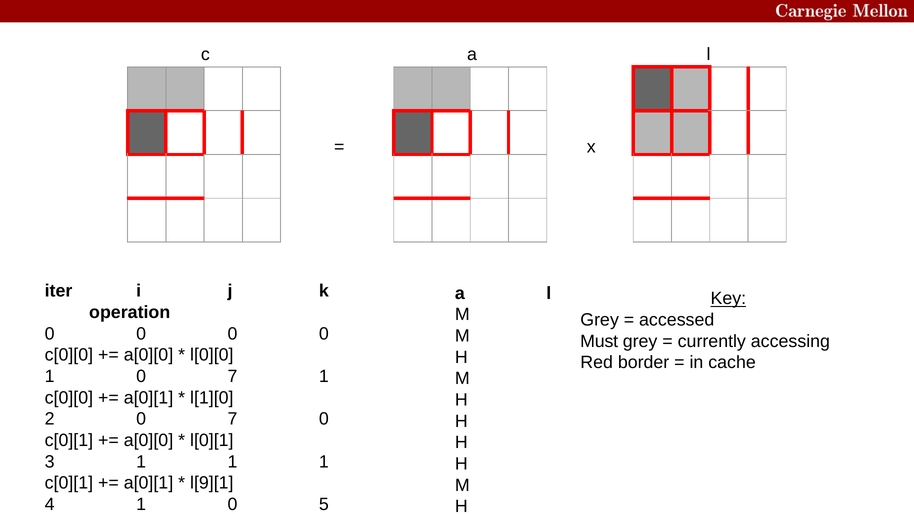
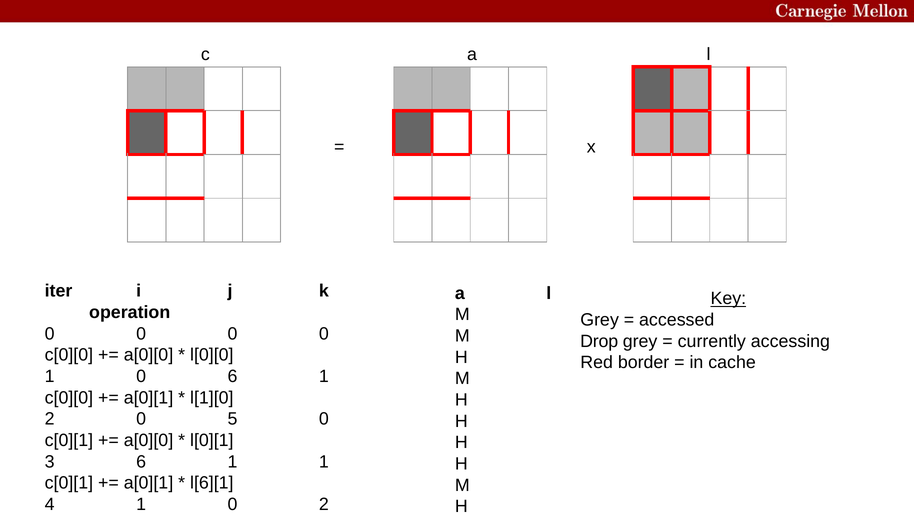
Must: Must -> Drop (599, 341)
1 0 7: 7 -> 6 (232, 376)
2 0 7: 7 -> 5 (232, 419)
3 1: 1 -> 6 (141, 462)
l[9][1: l[9][1 -> l[6][1 (212, 483)
0 5: 5 -> 2 (324, 504)
